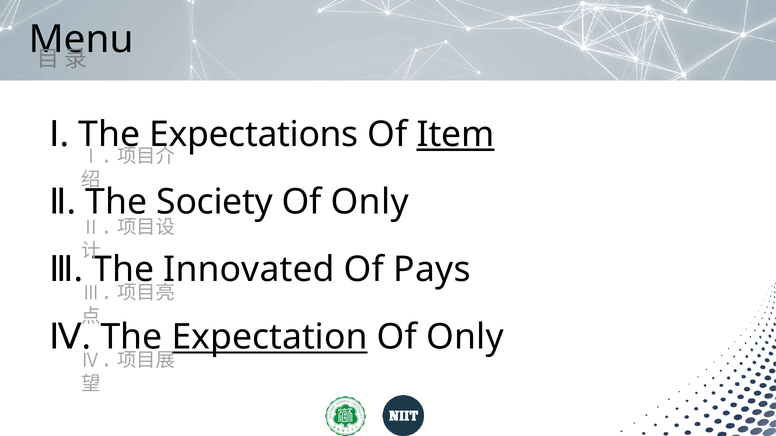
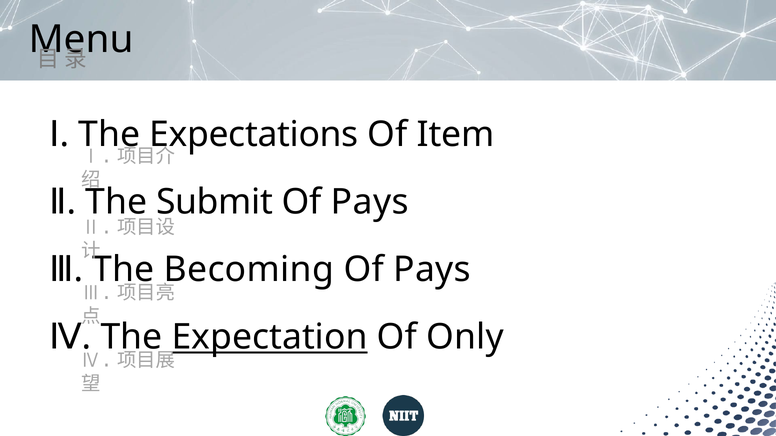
Item underline: present -> none (456, 135)
Society: Society -> Submit (215, 202)
Only: Only -> Pays (370, 202)
Innovated: Innovated -> Becoming (249, 270)
